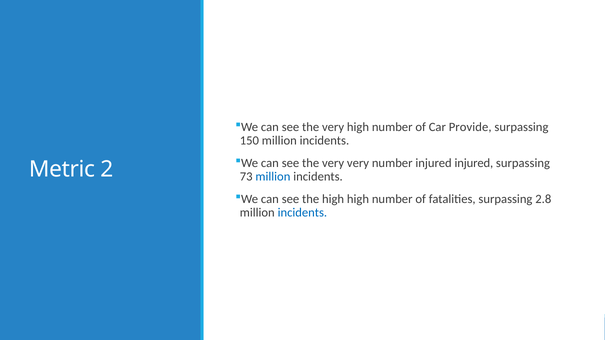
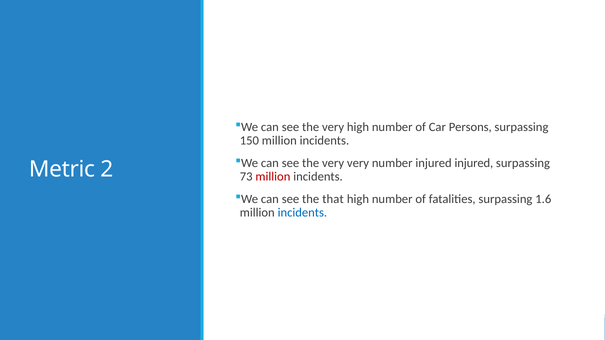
Provide: Provide -> Persons (470, 127)
million colour: blue -> red (273, 177)
the high: high -> that (333, 199)
2.8: 2.8 -> 1.6 (543, 199)
